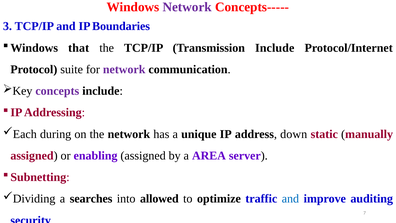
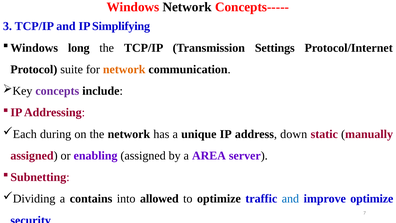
Network colour: purple -> black (187, 7)
Boundaries: Boundaries -> Simplifying (121, 26)
that: that -> long (79, 48)
Transmission Include: Include -> Settings (275, 48)
network colour: purple -> orange (124, 69)
searches: searches -> contains (91, 199)
improve auditing: auditing -> optimize (372, 199)
